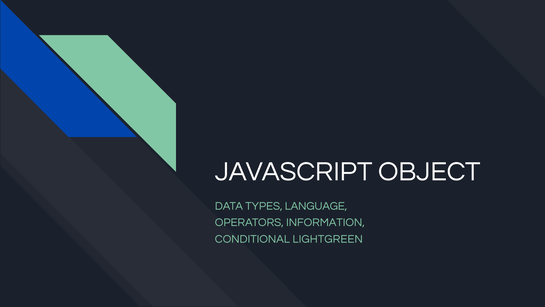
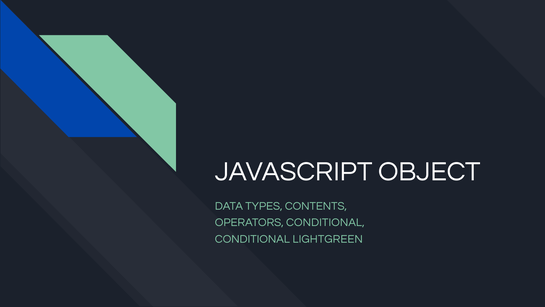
LANGUAGE: LANGUAGE -> CONTENTS (316, 206)
OPERATORS INFORMATION: INFORMATION -> CONDITIONAL (325, 222)
